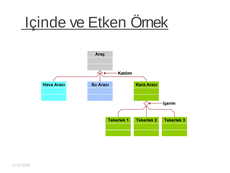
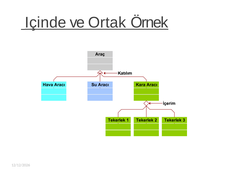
Etken: Etken -> Ortak (107, 23)
